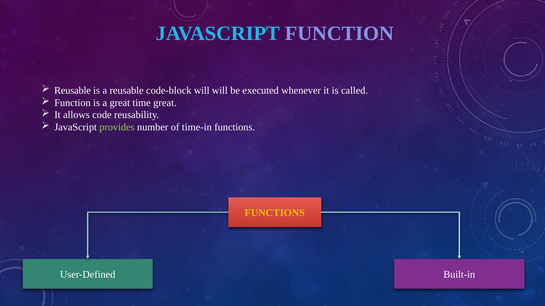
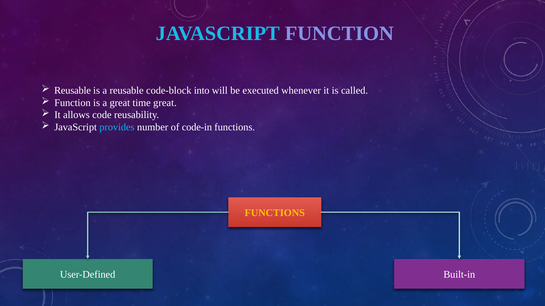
code-block will: will -> into (202, 91)
provides colour: light green -> light blue (117, 127)
time-in: time-in -> code-in (197, 127)
